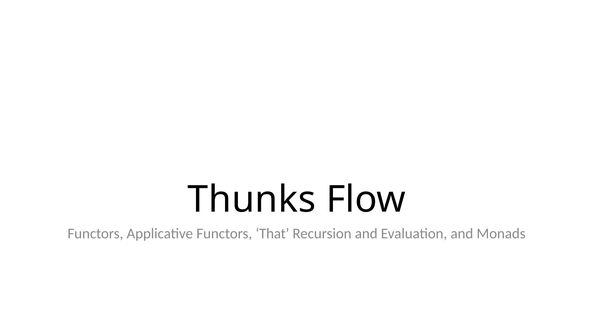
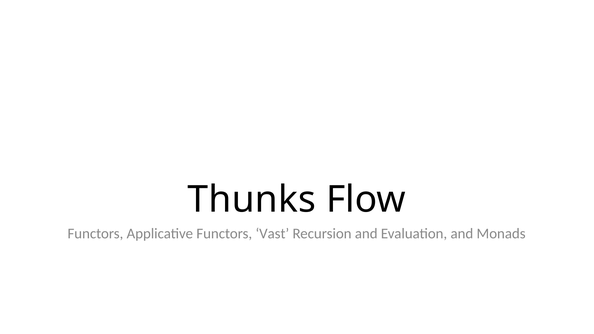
That: That -> Vast (272, 234)
